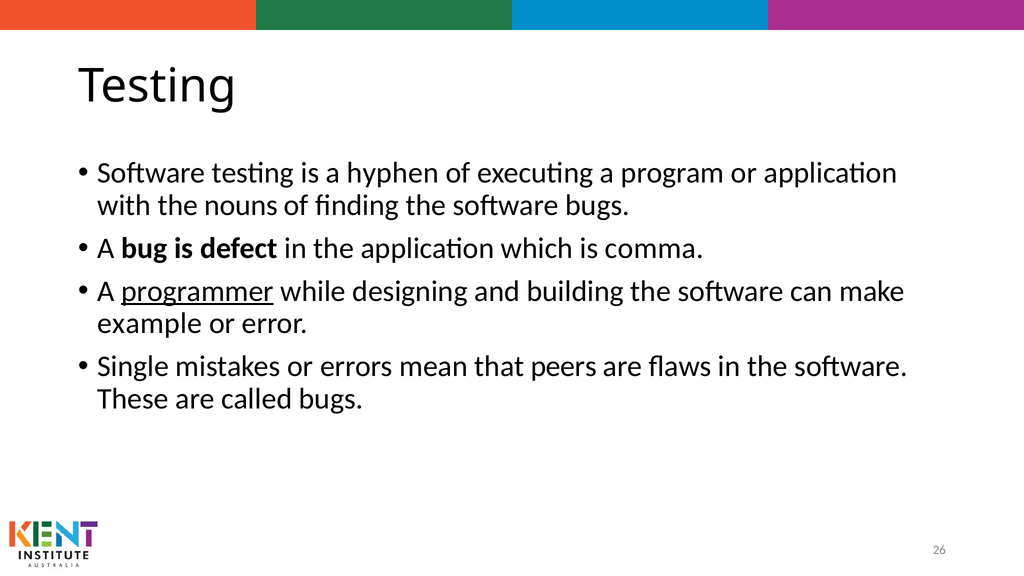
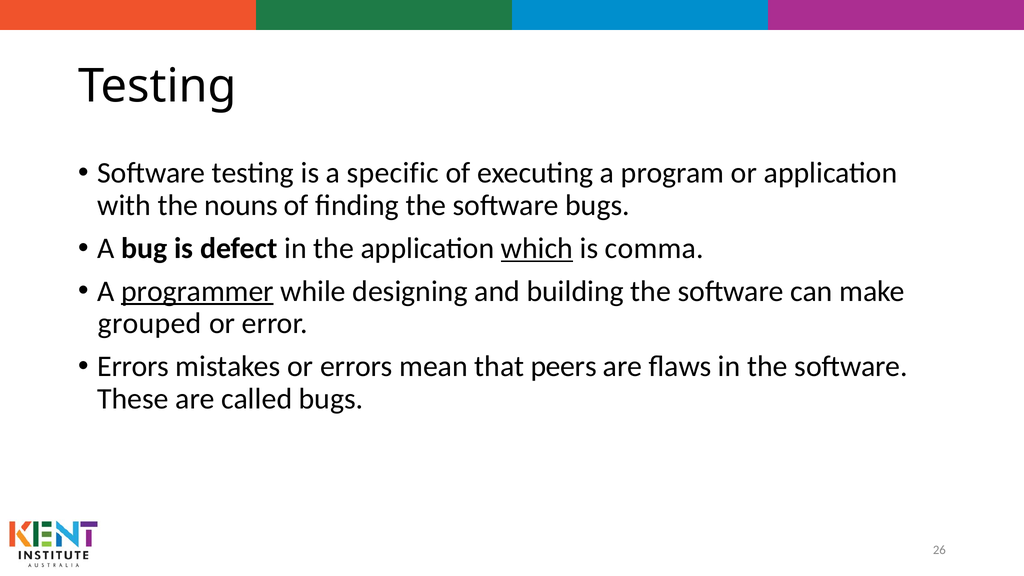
hyphen: hyphen -> specific (393, 173)
which underline: none -> present (537, 248)
example: example -> grouped (150, 324)
Single: Single -> Errors (133, 366)
